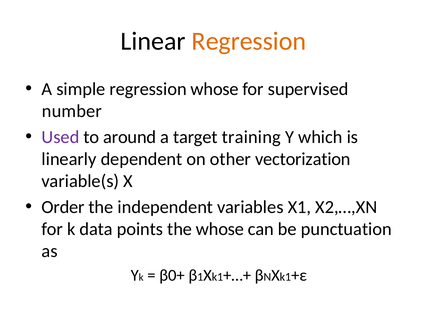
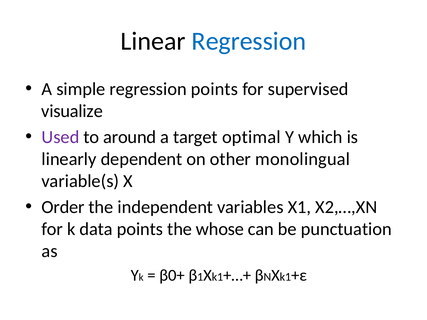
Regression colour: orange -> blue (249, 41)
regression whose: whose -> points (214, 89)
number: number -> visualize (72, 111)
training: training -> optimal (251, 137)
vectorization: vectorization -> monolingual (303, 159)
